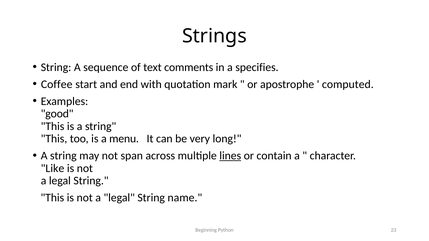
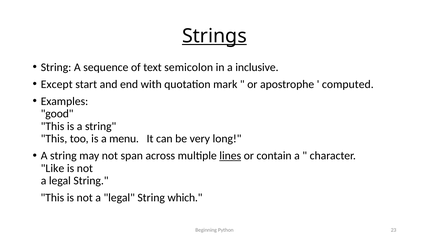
Strings underline: none -> present (214, 36)
comments: comments -> semicolon (189, 67)
specifies: specifies -> inclusive (257, 67)
Coffee: Coffee -> Except (57, 84)
name: name -> which (185, 198)
